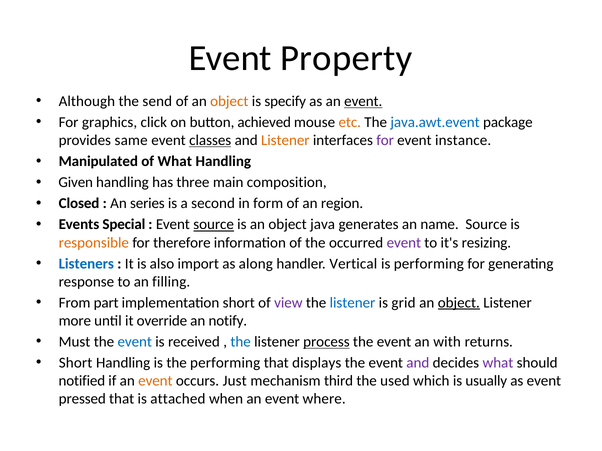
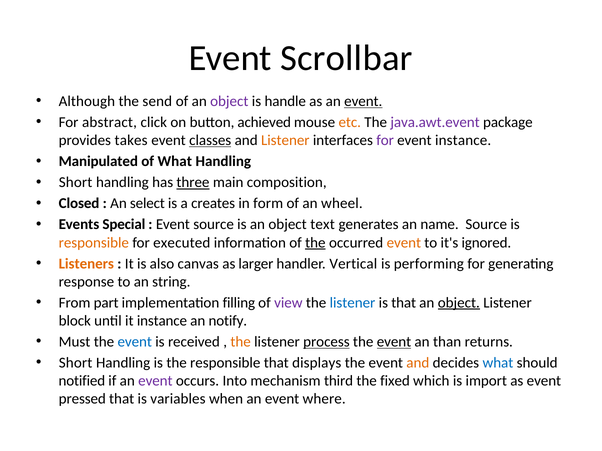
Property: Property -> Scrollbar (346, 58)
object colour: orange -> purple (229, 101)
specify: specify -> handle (285, 101)
graphics: graphics -> abstract (110, 122)
java.awt.event colour: blue -> purple (435, 122)
same: same -> takes (131, 140)
Given: Given -> Short (76, 183)
three underline: none -> present (193, 183)
series: series -> select (147, 204)
second: second -> creates (213, 204)
region: region -> wheel (342, 204)
source underline: present -> none (214, 225)
java: java -> text (323, 225)
therefore: therefore -> executed (182, 243)
the underline: none -> present (315, 243)
event colour: purple -> orange (404, 243)
resizing: resizing -> ignored (486, 243)
Listeners colour: blue -> orange (86, 264)
import: import -> canvas (198, 264)
along: along -> larger (256, 264)
filling: filling -> string (171, 282)
implementation short: short -> filling (239, 303)
is grid: grid -> that (404, 303)
more: more -> block (75, 321)
it override: override -> instance (162, 321)
the colour: blue -> orange (241, 342)
event underline: none -> present (394, 342)
with: with -> than (447, 342)
the performing: performing -> responsible (225, 363)
and colour: purple -> orange (418, 363)
what colour: purple -> blue (498, 363)
event colour: orange -> purple (155, 381)
Just: Just -> Into (235, 381)
used: used -> fixed (395, 381)
usually: usually -> import (486, 381)
attached: attached -> variables (178, 399)
